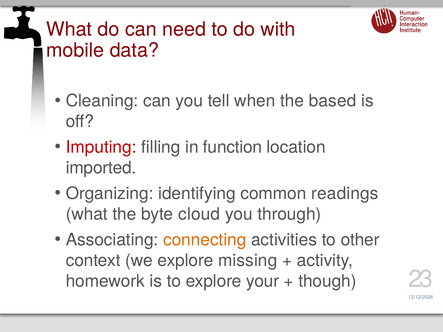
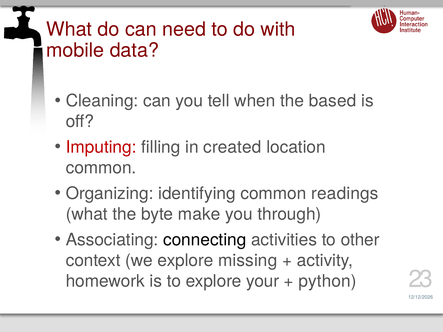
function: function -> created (232, 147)
imported: imported -> common (101, 168)
cloud: cloud -> make (199, 214)
connecting colour: orange -> black (205, 240)
though: though -> python (327, 281)
